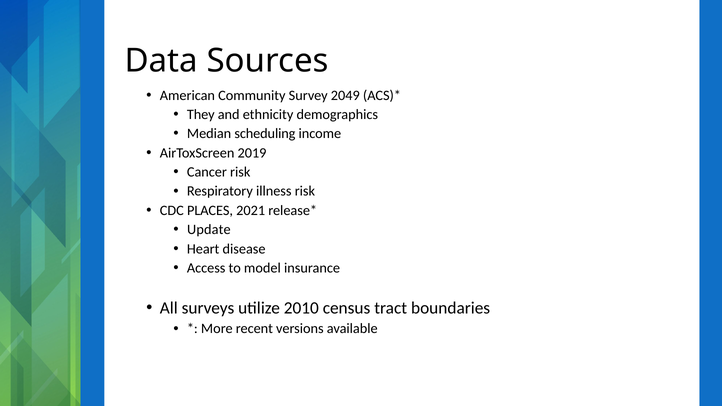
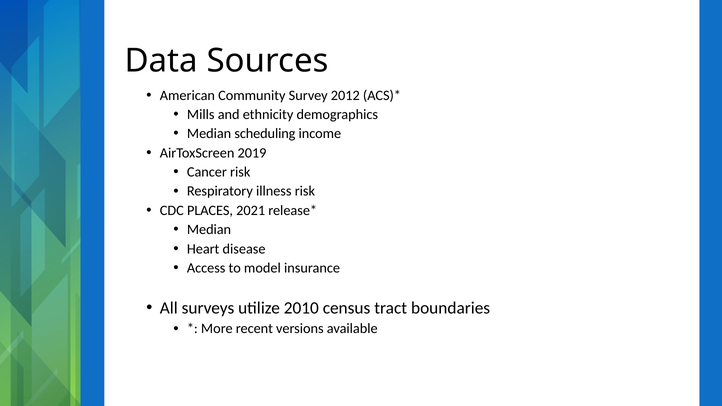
2049: 2049 -> 2012 (345, 95)
They: They -> Mills (201, 115)
Update: Update -> Median (209, 230)
